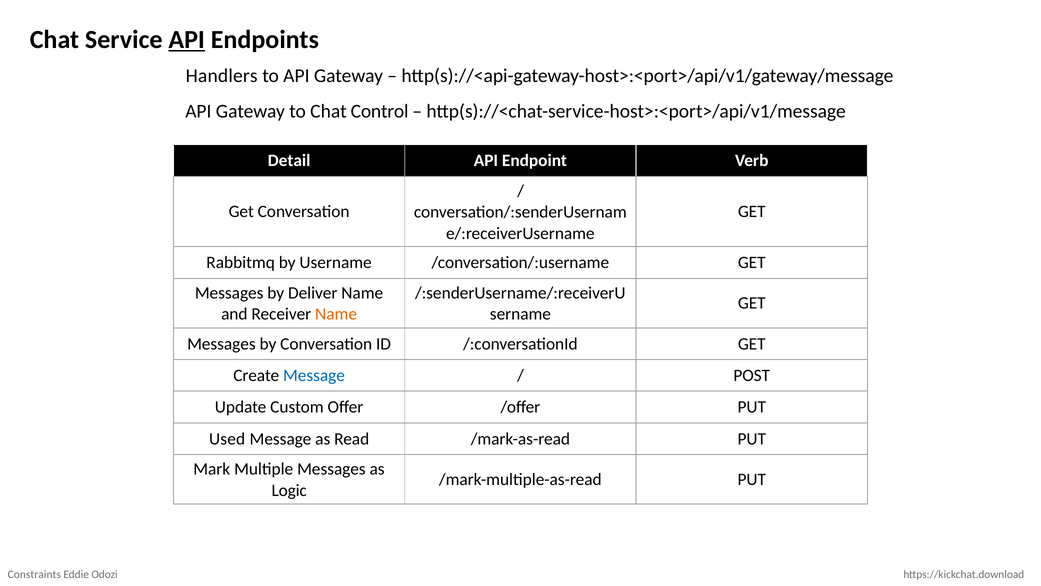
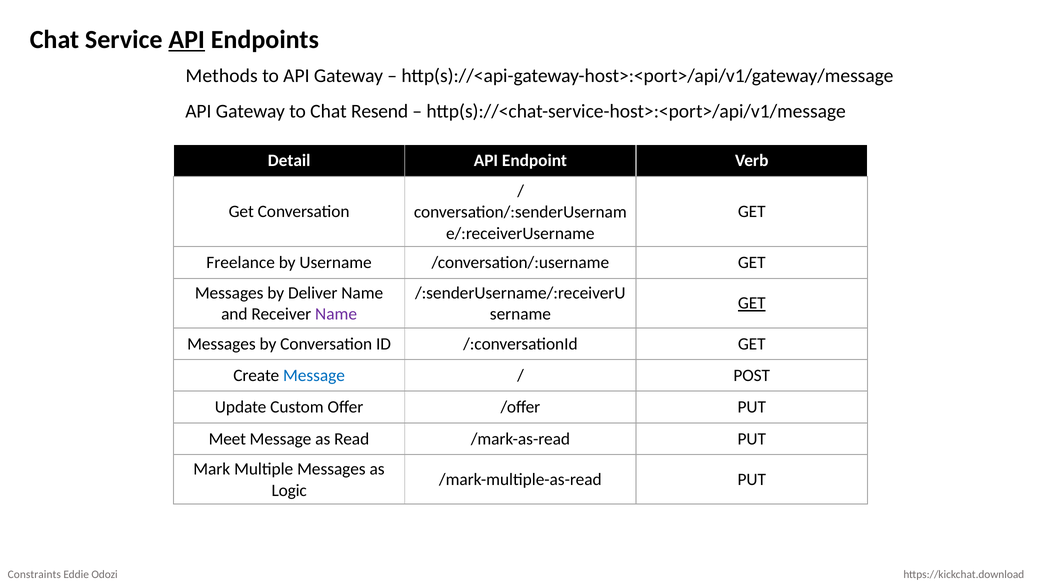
Handlers: Handlers -> Methods (222, 76)
Control: Control -> Resend (380, 111)
Rabbitmq: Rabbitmq -> Freelance (241, 262)
GET underline: none -> present (752, 303)
Name colour: orange -> purple (336, 314)
Used: Used -> Meet (227, 439)
